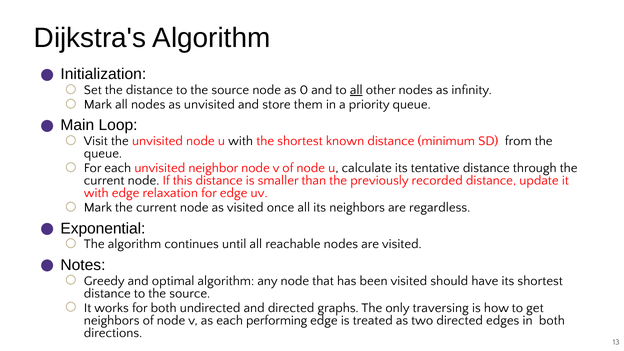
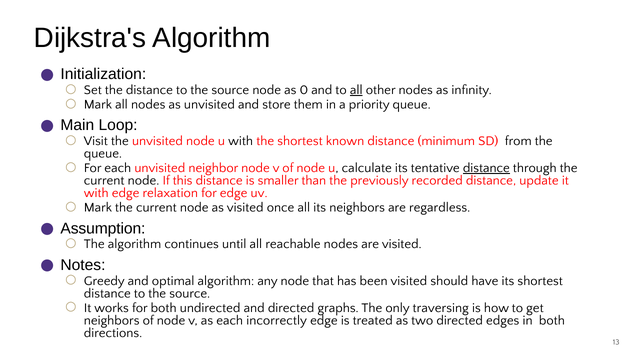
distance underline: none -> present (486, 168)
Exponential: Exponential -> Assumption (103, 228)
performing: performing -> incorrectly (277, 320)
